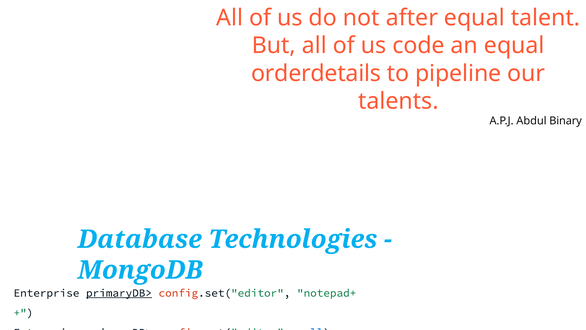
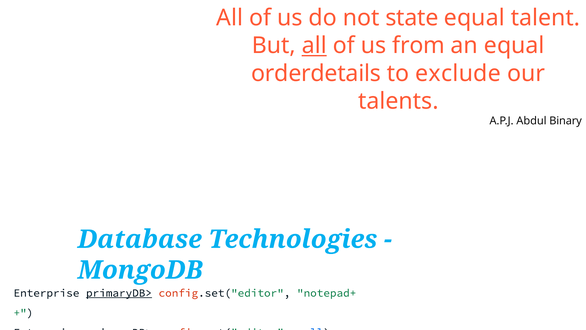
after: after -> state (412, 18)
all underline: none -> present (314, 46)
code: code -> from (419, 46)
pipeline: pipeline -> exclude (458, 73)
